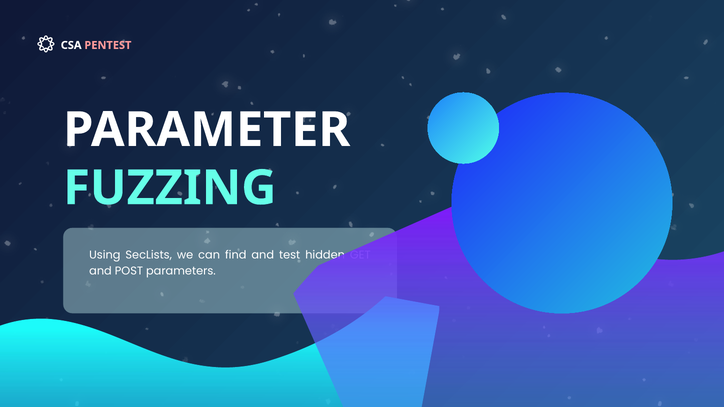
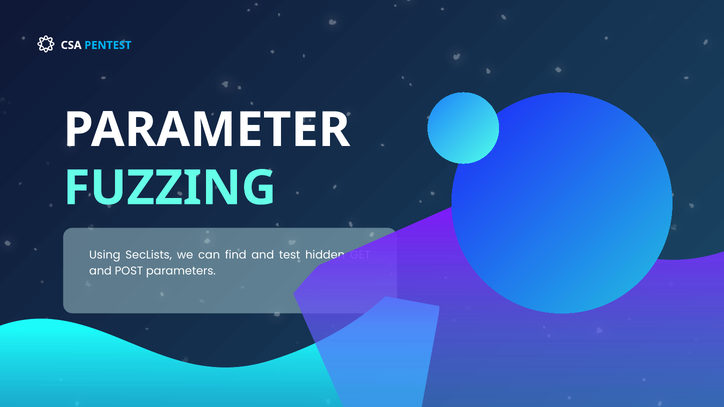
PENTEST colour: pink -> light blue (108, 45)
